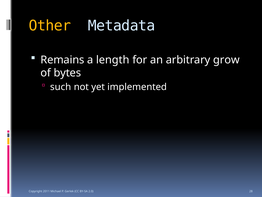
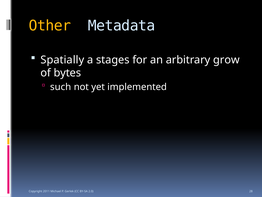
Remains: Remains -> Spatially (62, 60)
length: length -> stages (113, 60)
